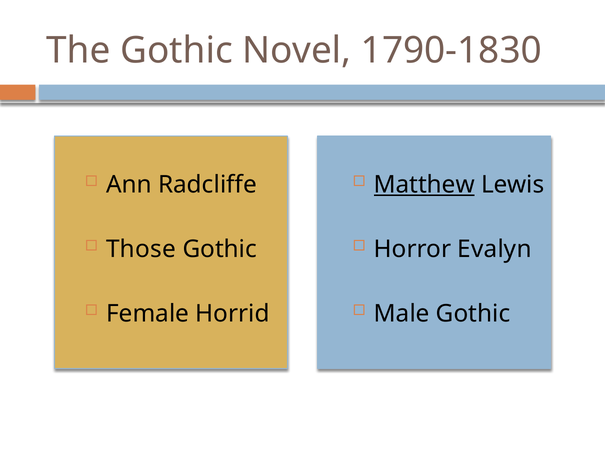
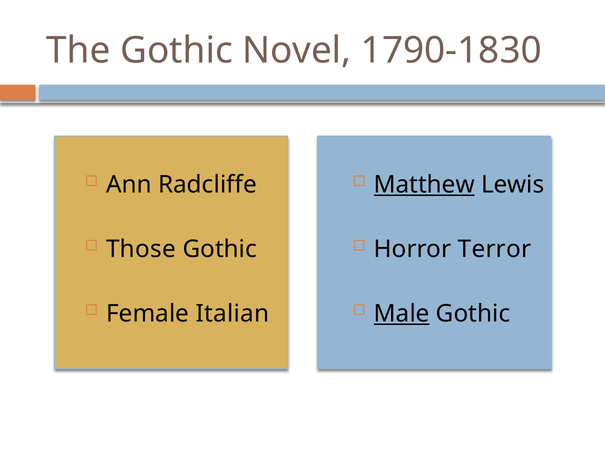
Evalyn: Evalyn -> Terror (495, 249)
Horrid: Horrid -> Italian (232, 313)
Male underline: none -> present (402, 313)
